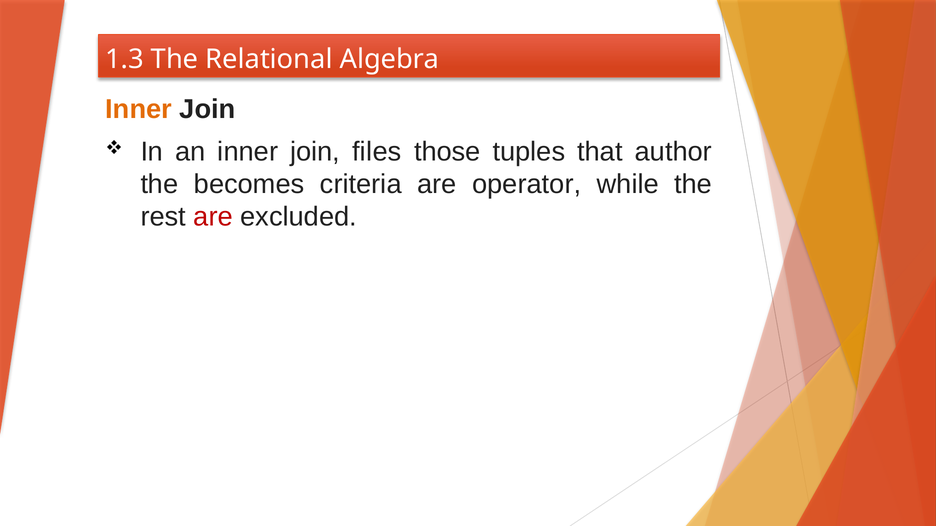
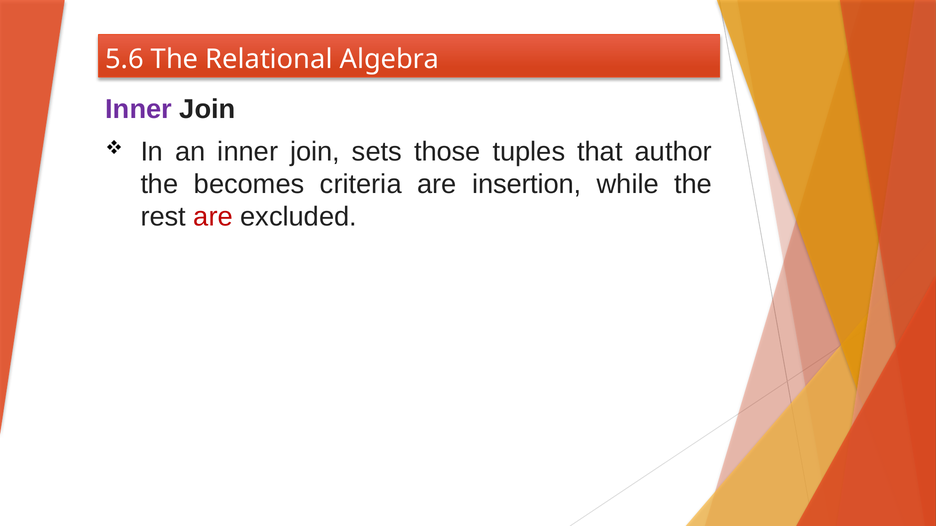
1.3: 1.3 -> 5.6 (125, 59)
Inner colour: orange -> purple (139, 109)
files: files -> sets (377, 152)
operator: operator -> insertion (527, 184)
